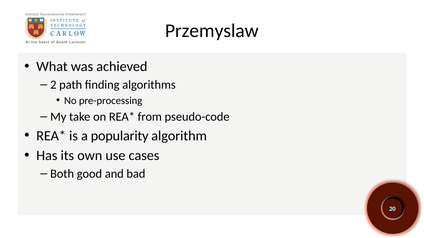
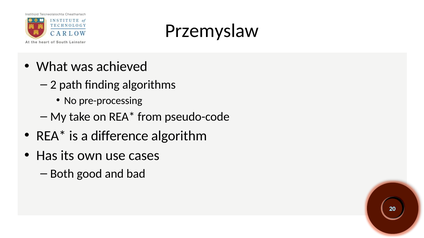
popularity: popularity -> difference (120, 136)
